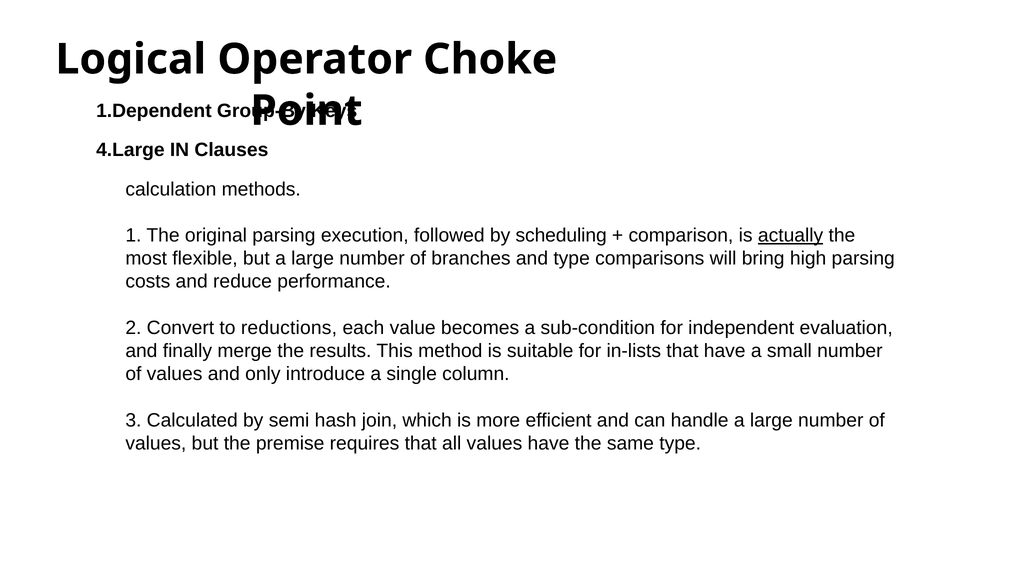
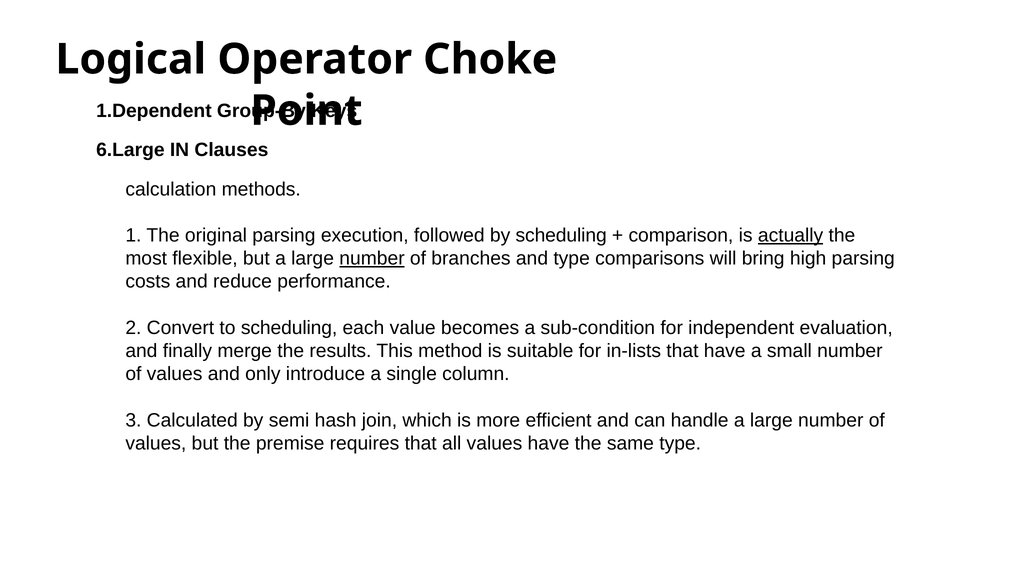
4.Large: 4.Large -> 6.Large (130, 150)
number underline: none -> present (372, 259)
to reductions: reductions -> scheduling (289, 328)
